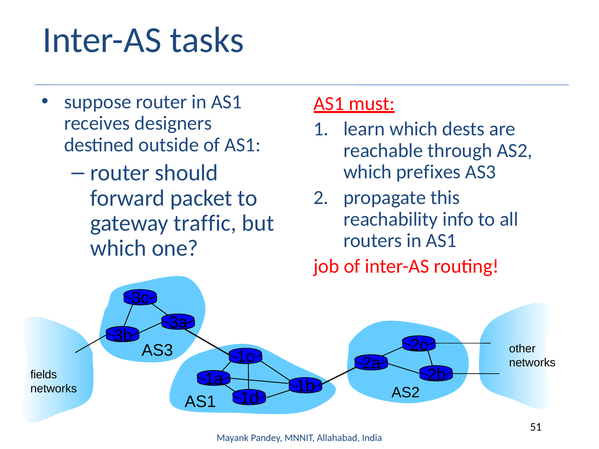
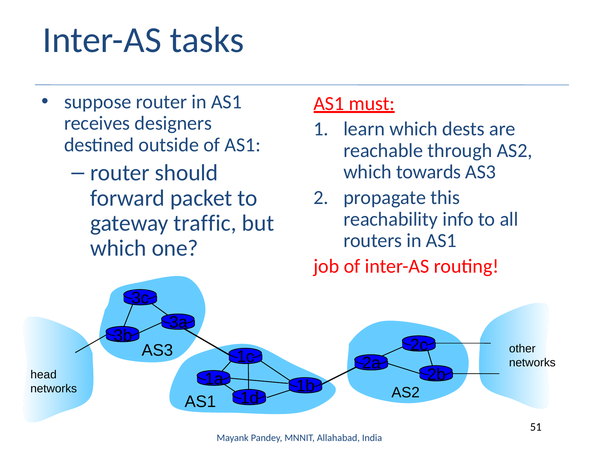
prefixes: prefixes -> towards (429, 172)
fields: fields -> head (44, 375)
